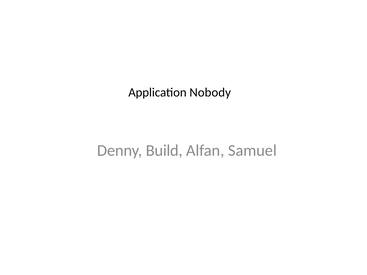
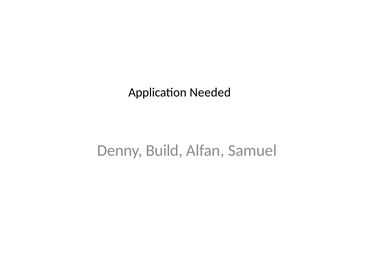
Nobody: Nobody -> Needed (210, 93)
